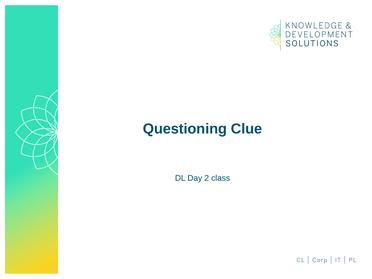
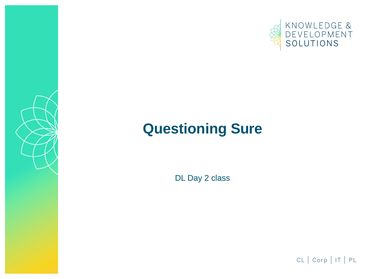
Clue: Clue -> Sure (247, 129)
